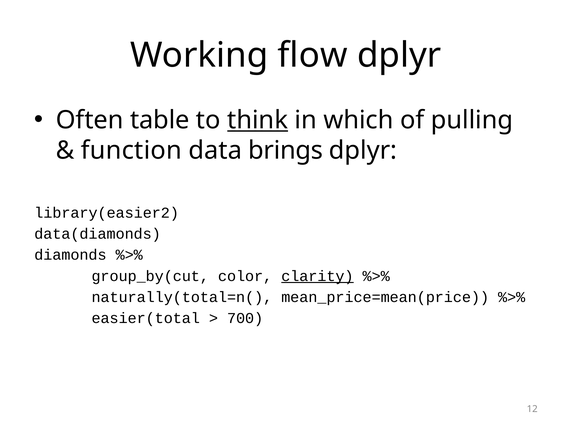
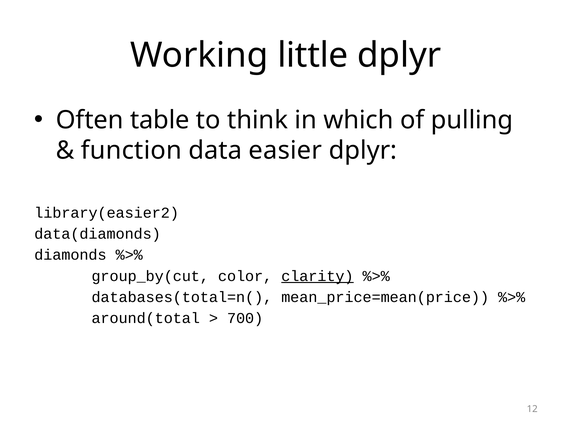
flow: flow -> little (313, 55)
think underline: present -> none (258, 120)
brings: brings -> easier (285, 151)
naturally(total=n(: naturally(total=n( -> databases(total=n( (182, 297)
easier(total: easier(total -> around(total (146, 318)
